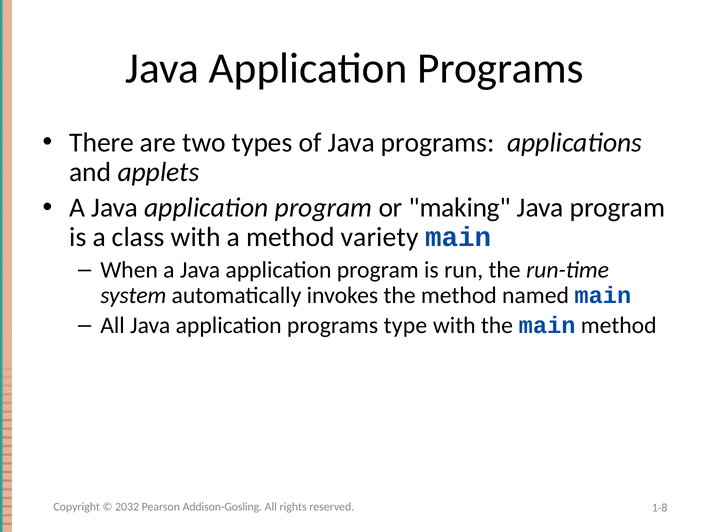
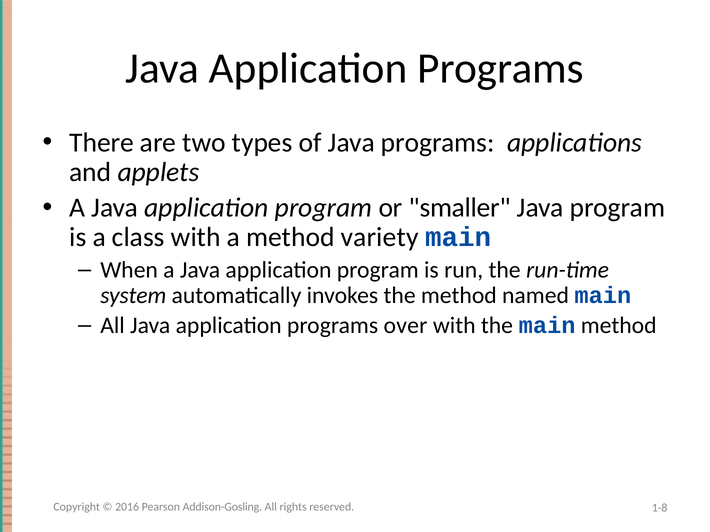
making: making -> smaller (460, 208)
type: type -> over (405, 326)
2032: 2032 -> 2016 (127, 507)
